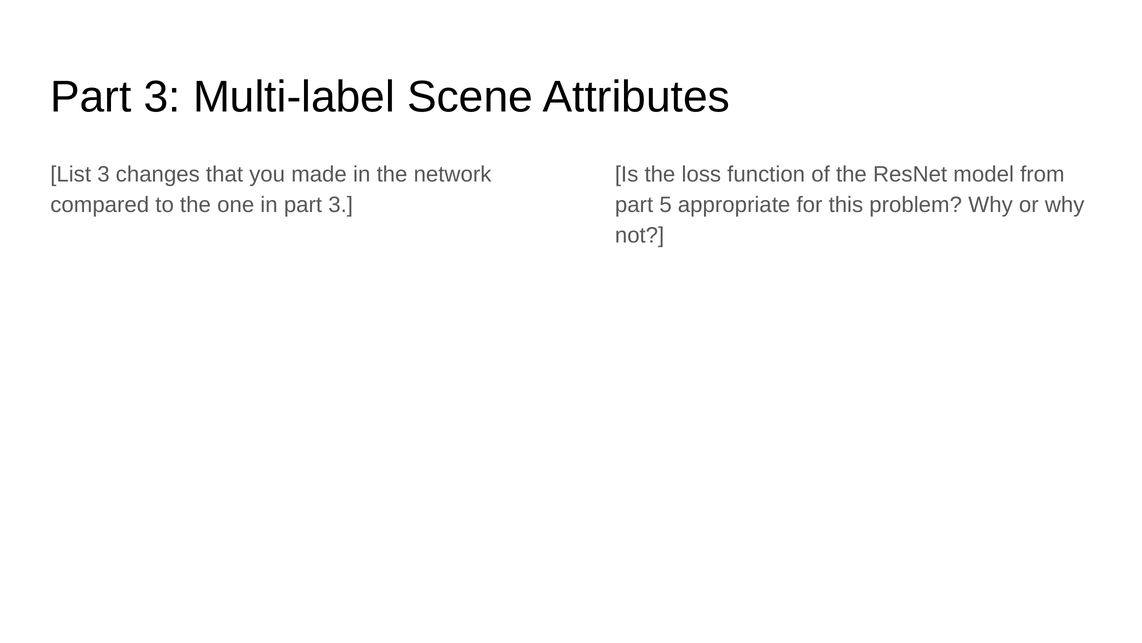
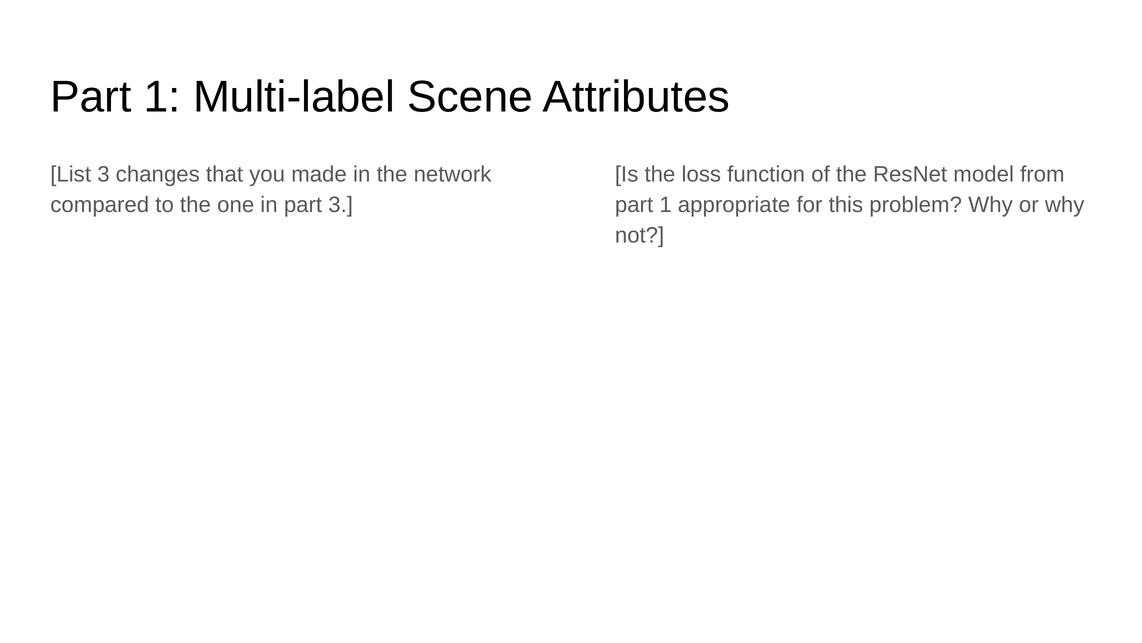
3: 3 -> 1 (162, 97)
5: 5 -> 1 (666, 205)
